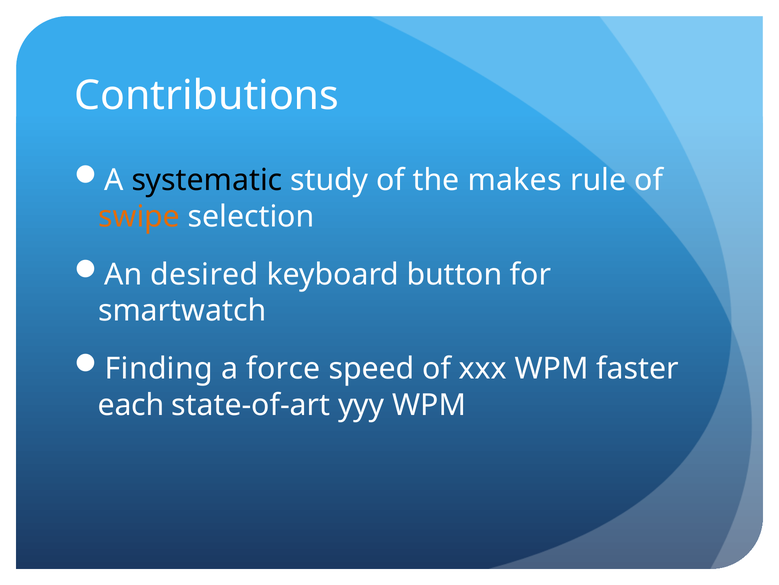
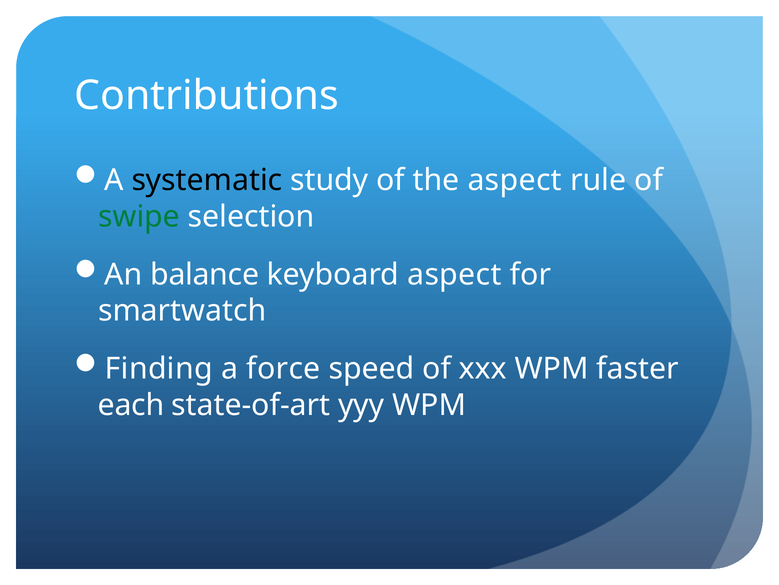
the makes: makes -> aspect (515, 180)
swipe colour: orange -> green (139, 216)
desired: desired -> balance (205, 274)
keyboard button: button -> aspect (454, 274)
